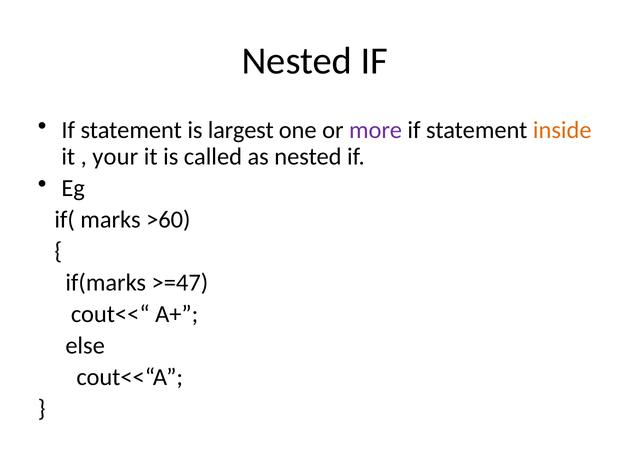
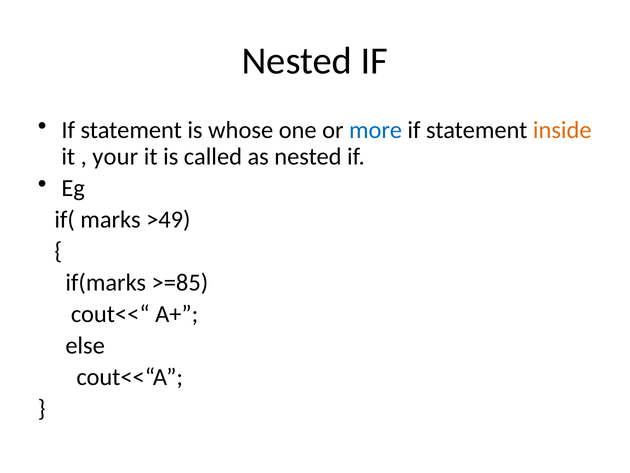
largest: largest -> whose (241, 130)
more colour: purple -> blue (376, 130)
>60: >60 -> >49 (168, 219)
>=47: >=47 -> >=85 (180, 282)
